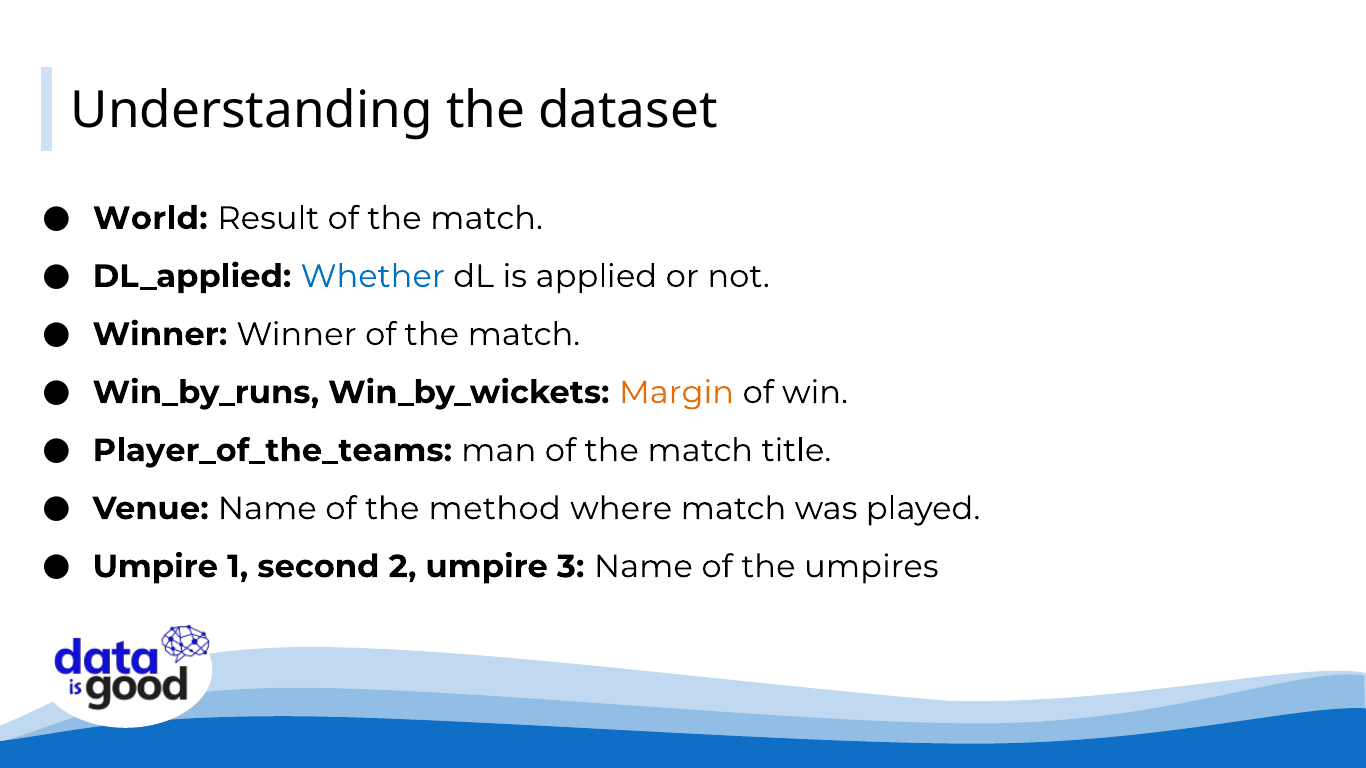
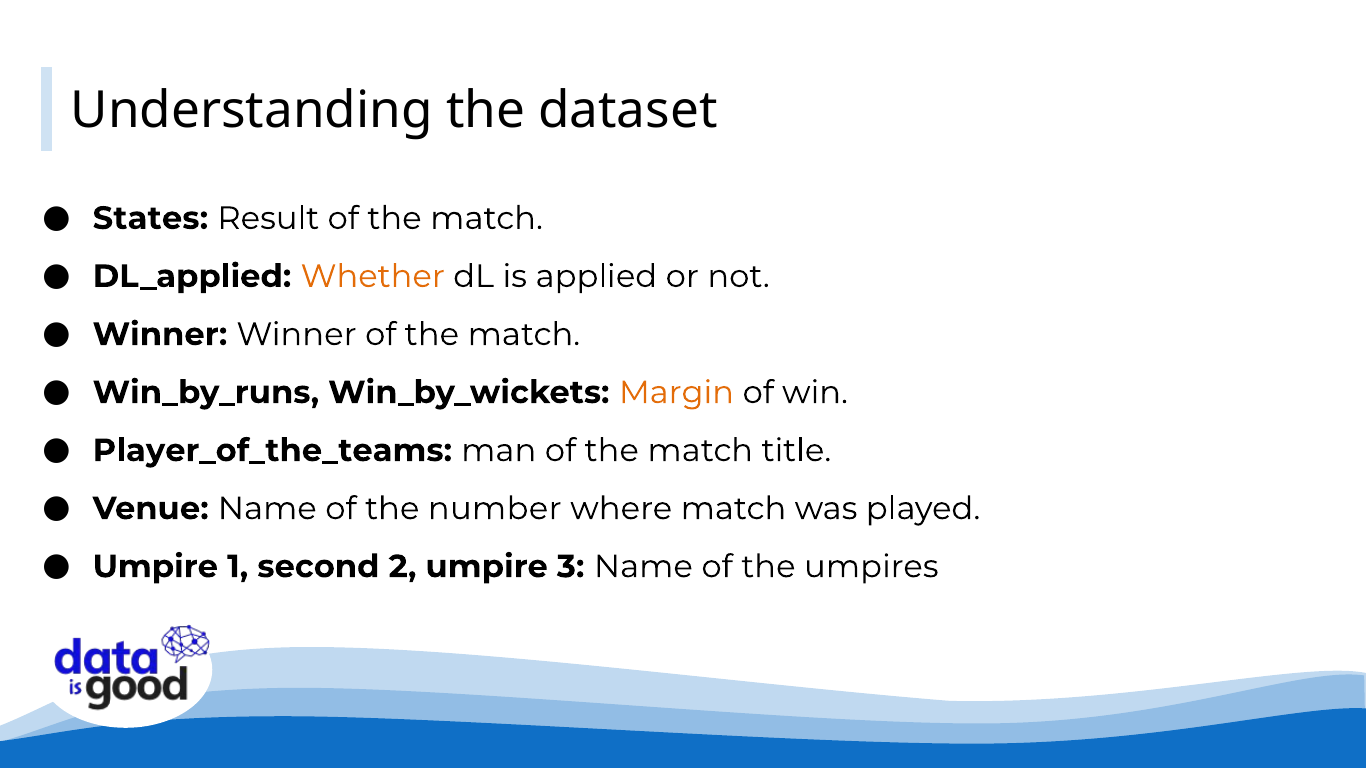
World: World -> States (150, 218)
Whether colour: blue -> orange (373, 276)
method: method -> number (495, 509)
